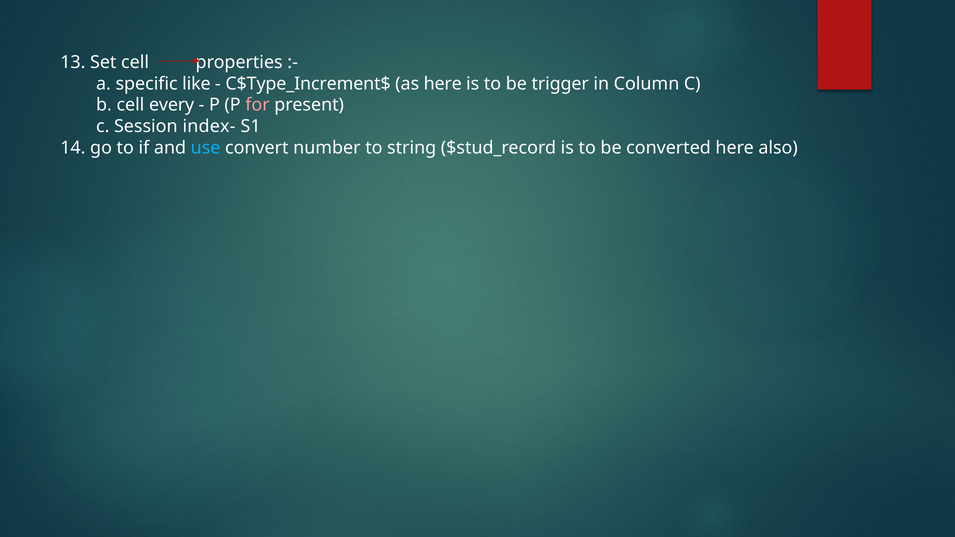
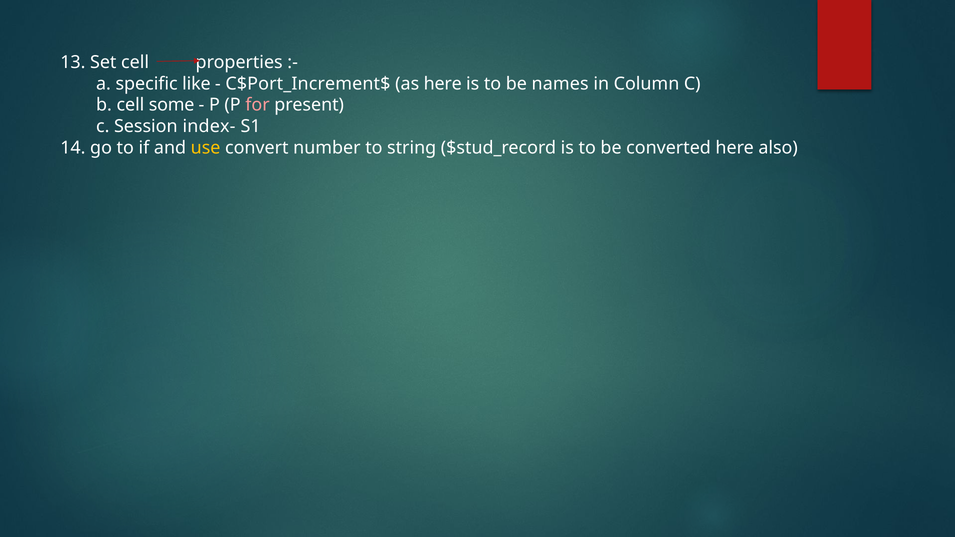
C$Type_Increment$: C$Type_Increment$ -> C$Port_Increment$ (308, 84)
trigger: trigger -> names (560, 84)
every: every -> some (172, 105)
use colour: light blue -> yellow (206, 148)
